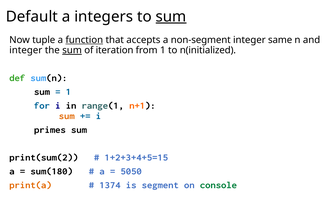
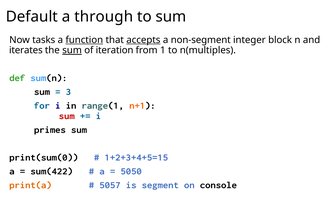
integers: integers -> through (104, 17)
sum underline: present -> none (171, 17)
tuple: tuple -> tasks (44, 40)
accepts underline: none -> present (143, 40)
same: same -> block (280, 40)
integer: integer -> iterates (26, 50)
n(initialized: n(initialized -> n(multiples (208, 50)
1: 1 -> 3 (68, 92)
sum colour: orange -> red (67, 116)
print(sum(2: print(sum(2 -> print(sum(0 (44, 158)
sum(180: sum(180 -> sum(422 (52, 171)
1374: 1374 -> 5057 (110, 185)
console colour: green -> black (218, 185)
